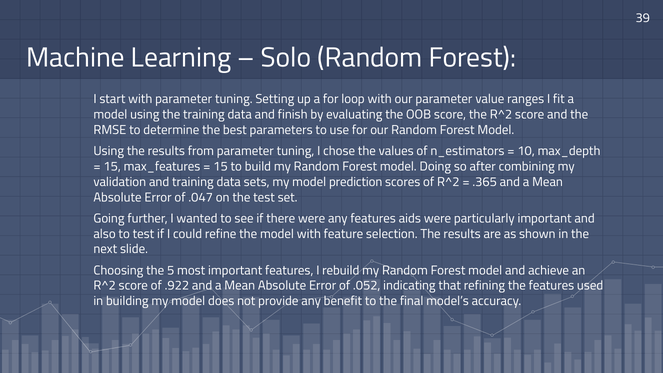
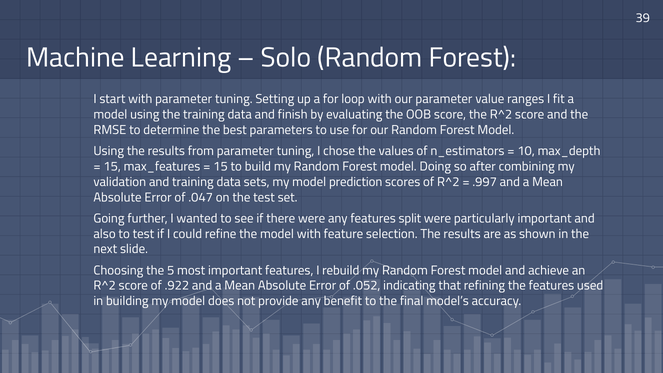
.365: .365 -> .997 (485, 182)
aids: aids -> split (410, 218)
